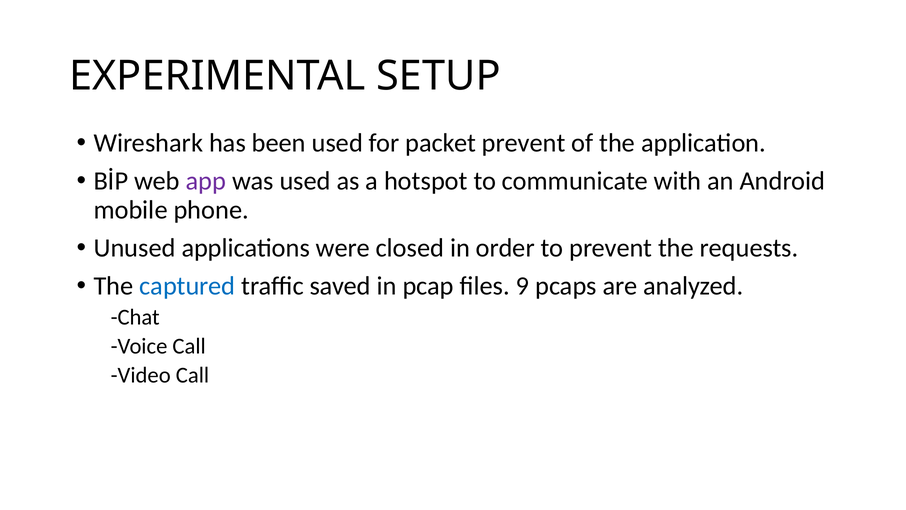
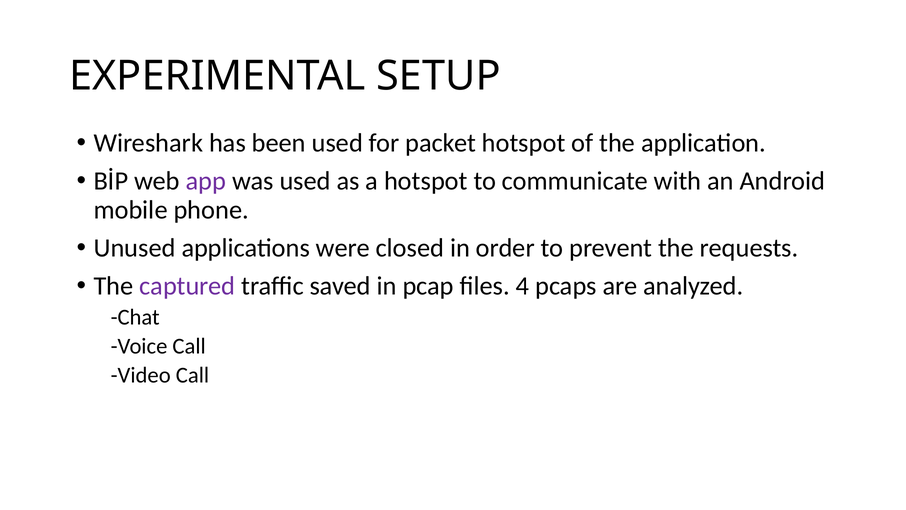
packet prevent: prevent -> hotspot (524, 143)
captured colour: blue -> purple (187, 286)
9: 9 -> 4 (523, 286)
